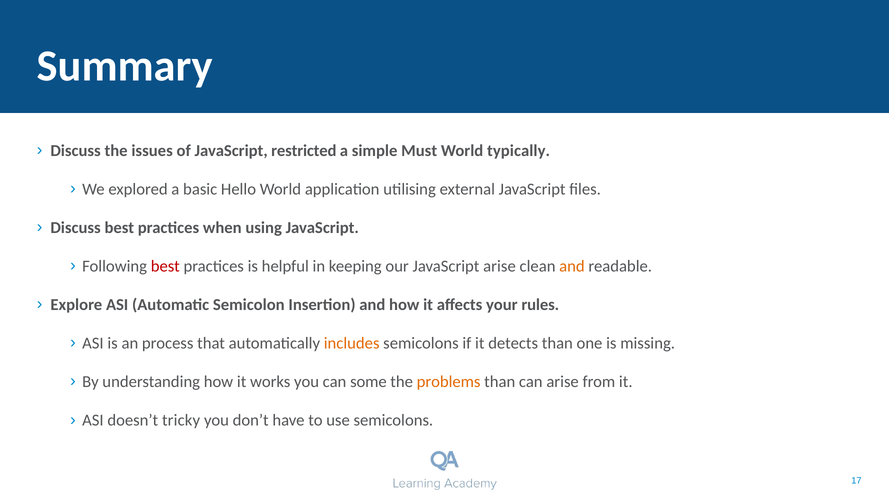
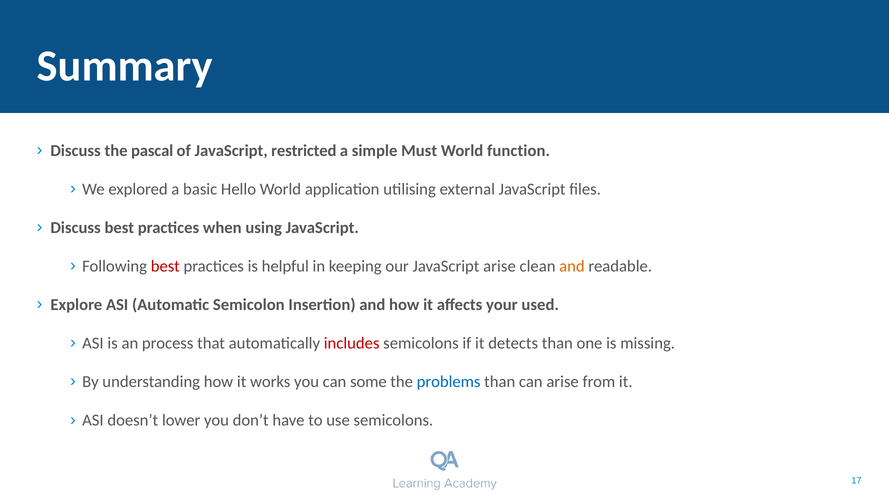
issues: issues -> pascal (152, 151)
typically: typically -> function (519, 151)
rules: rules -> used (540, 305)
includes colour: orange -> red (352, 343)
problems colour: orange -> blue (449, 382)
tricky: tricky -> lower (181, 420)
